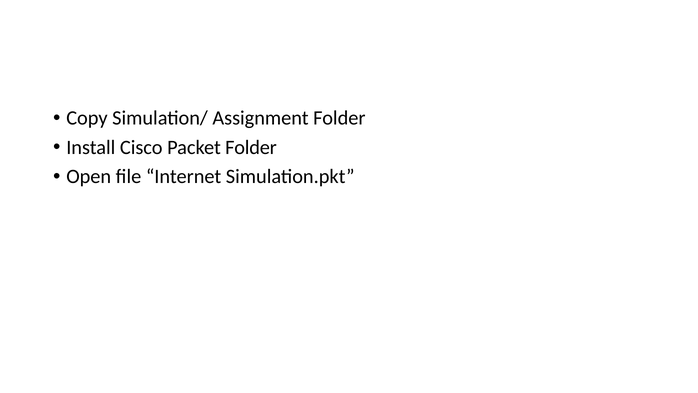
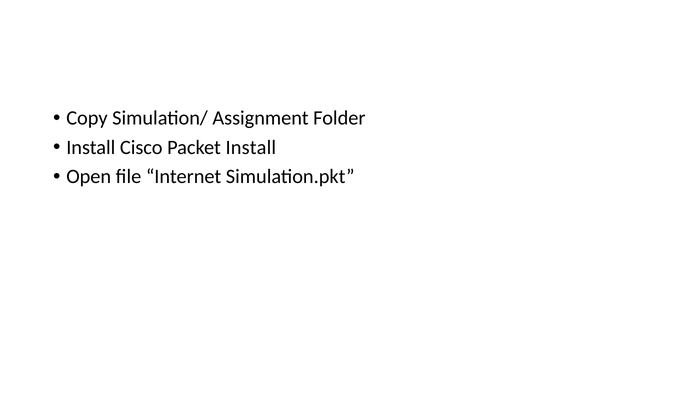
Packet Folder: Folder -> Install (251, 147)
